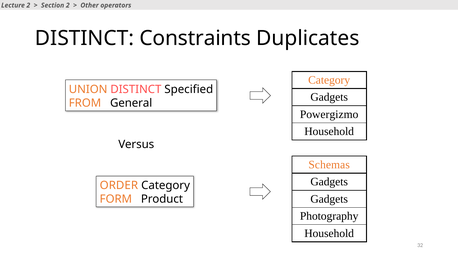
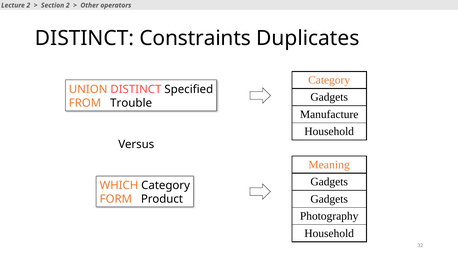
General: General -> Trouble (131, 103)
Powergizmo: Powergizmo -> Manufacture (329, 115)
Schemas: Schemas -> Meaning (329, 165)
ORDER: ORDER -> WHICH (119, 186)
